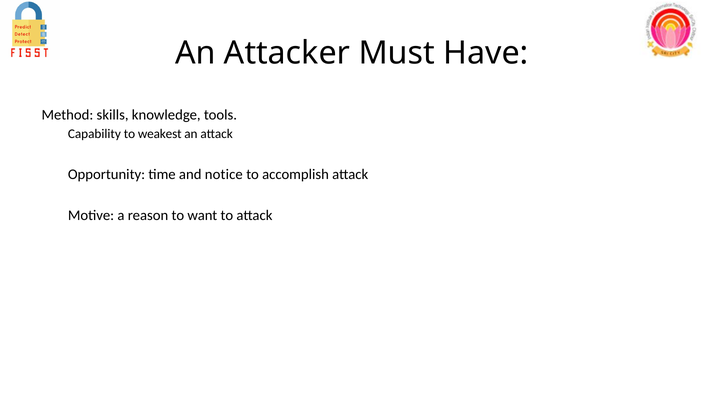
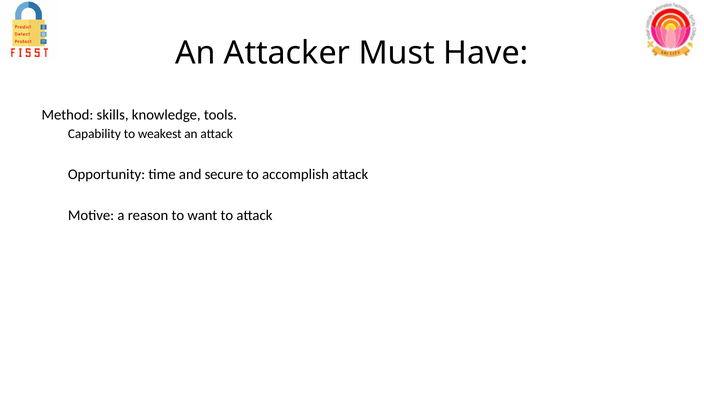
notice: notice -> secure (224, 174)
